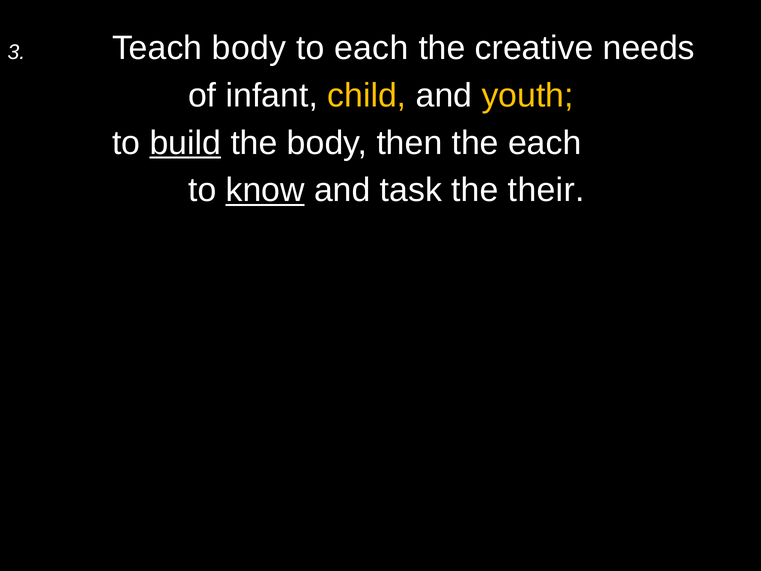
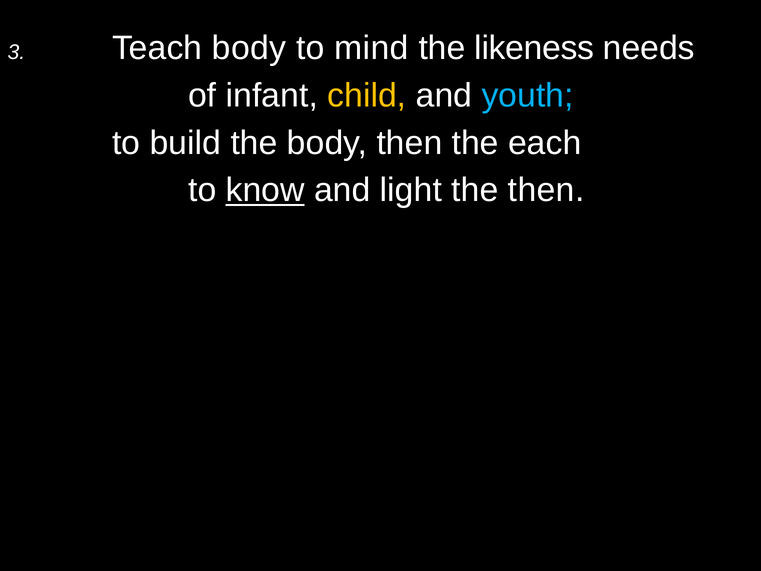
to each: each -> mind (371, 48)
creative: creative -> likeness (534, 48)
youth colour: yellow -> light blue (528, 95)
build underline: present -> none (185, 143)
task: task -> light (411, 190)
the their: their -> then (546, 190)
